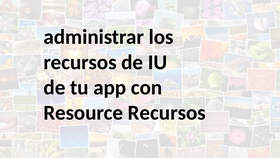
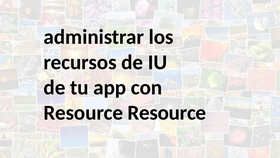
Resource Recursos: Recursos -> Resource (167, 112)
